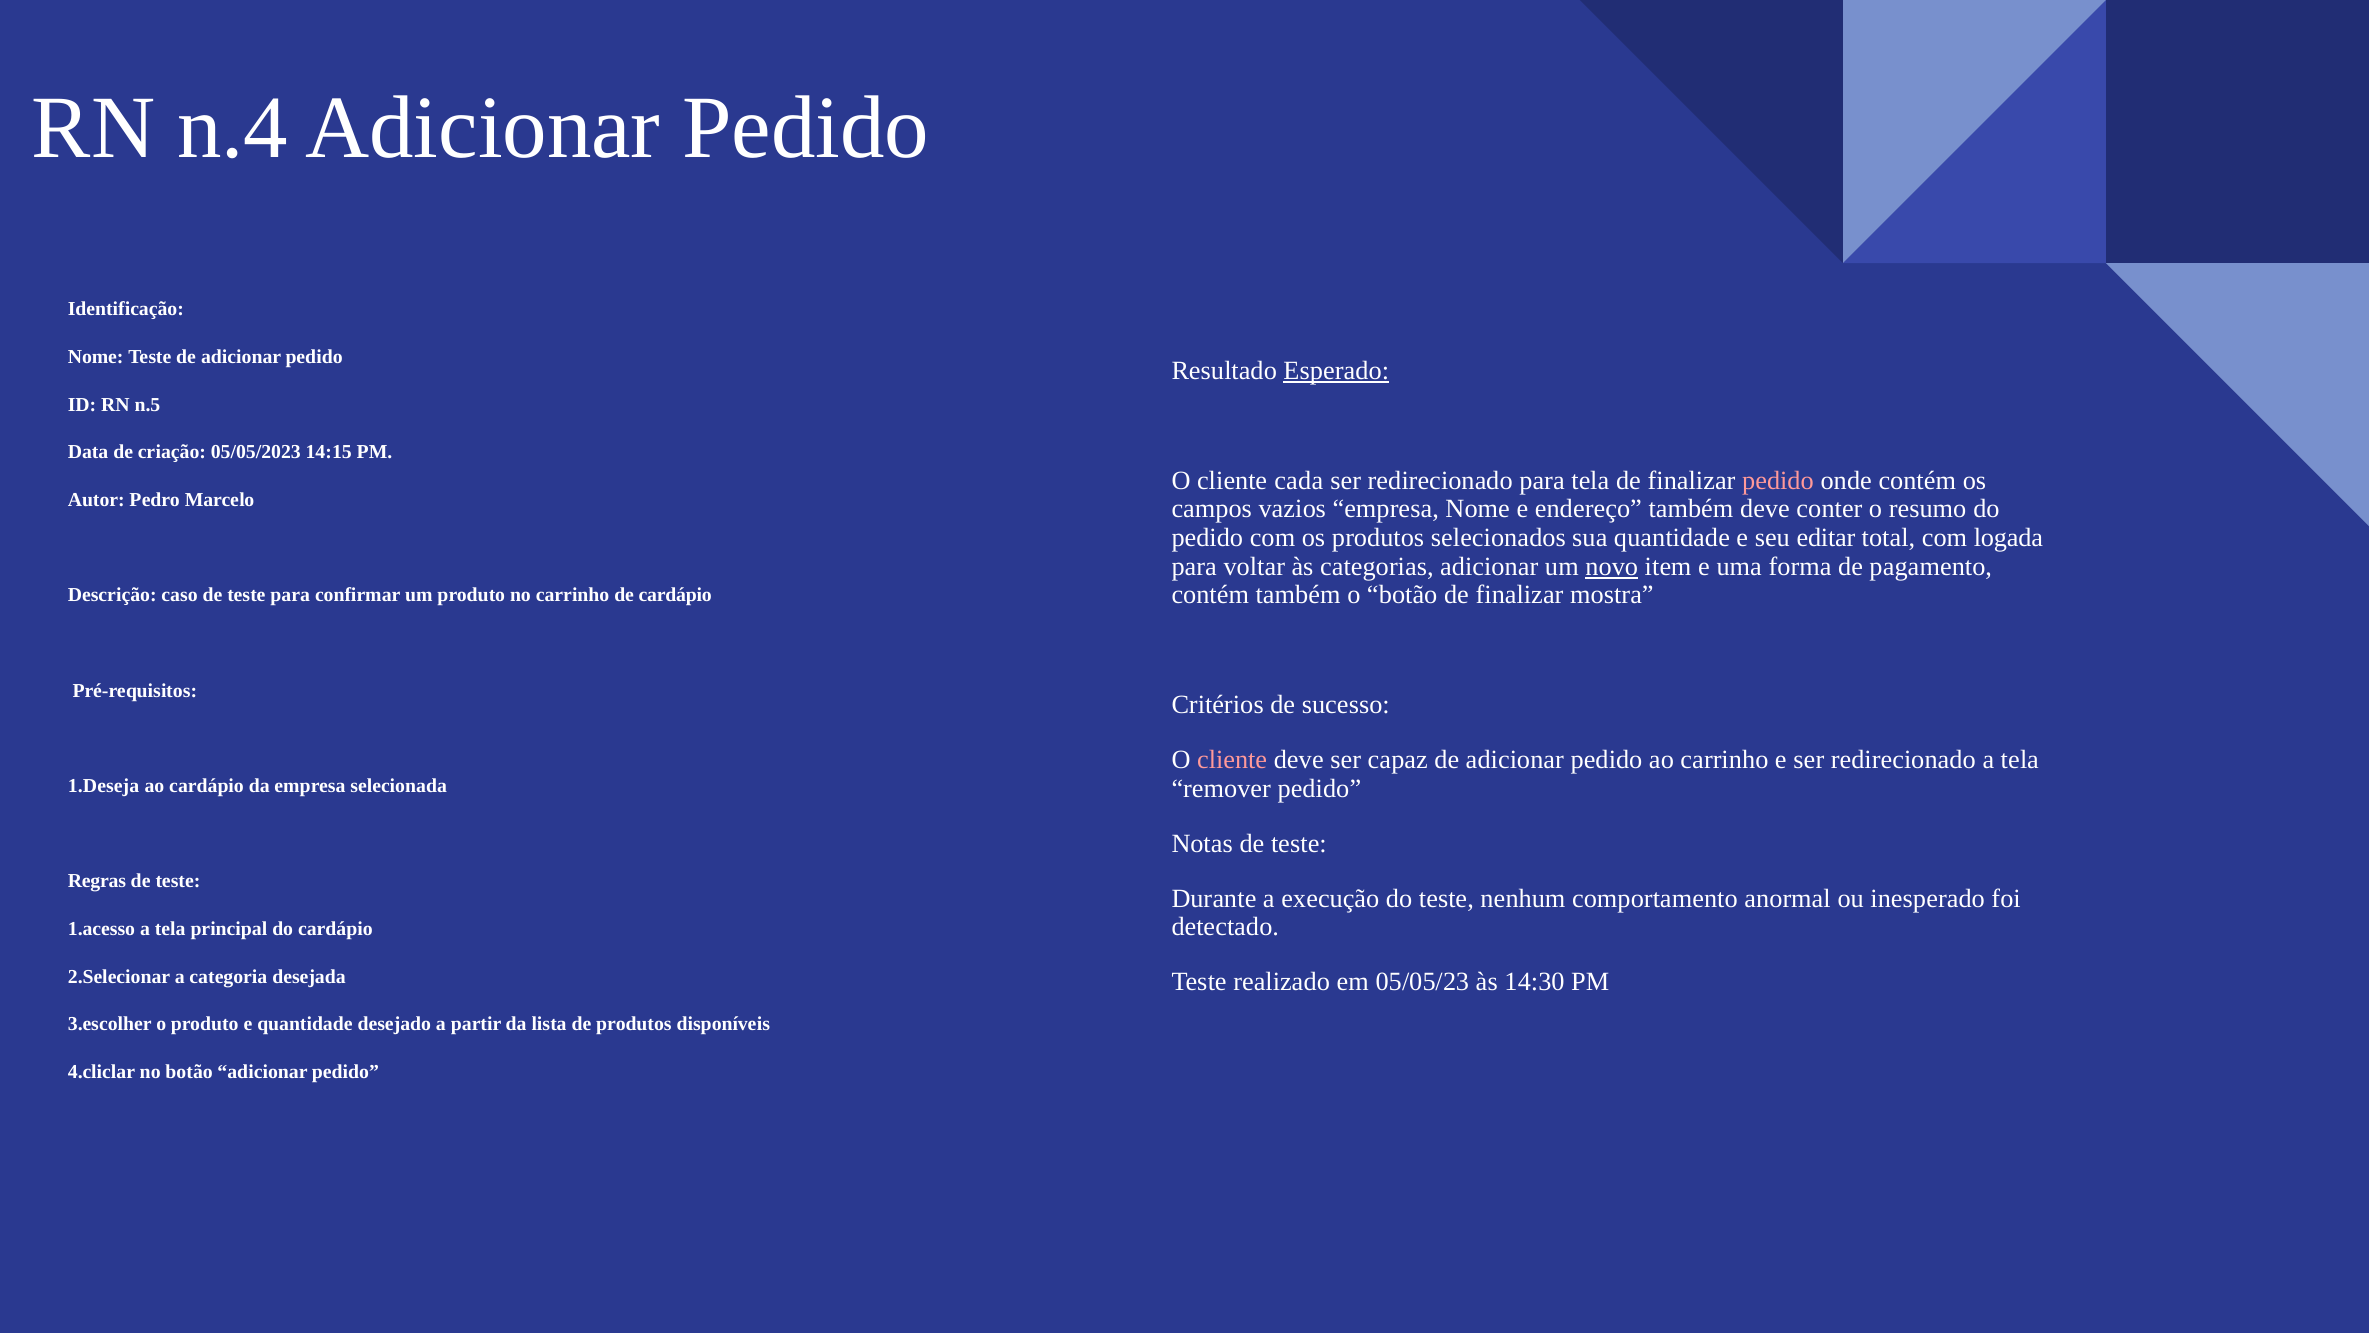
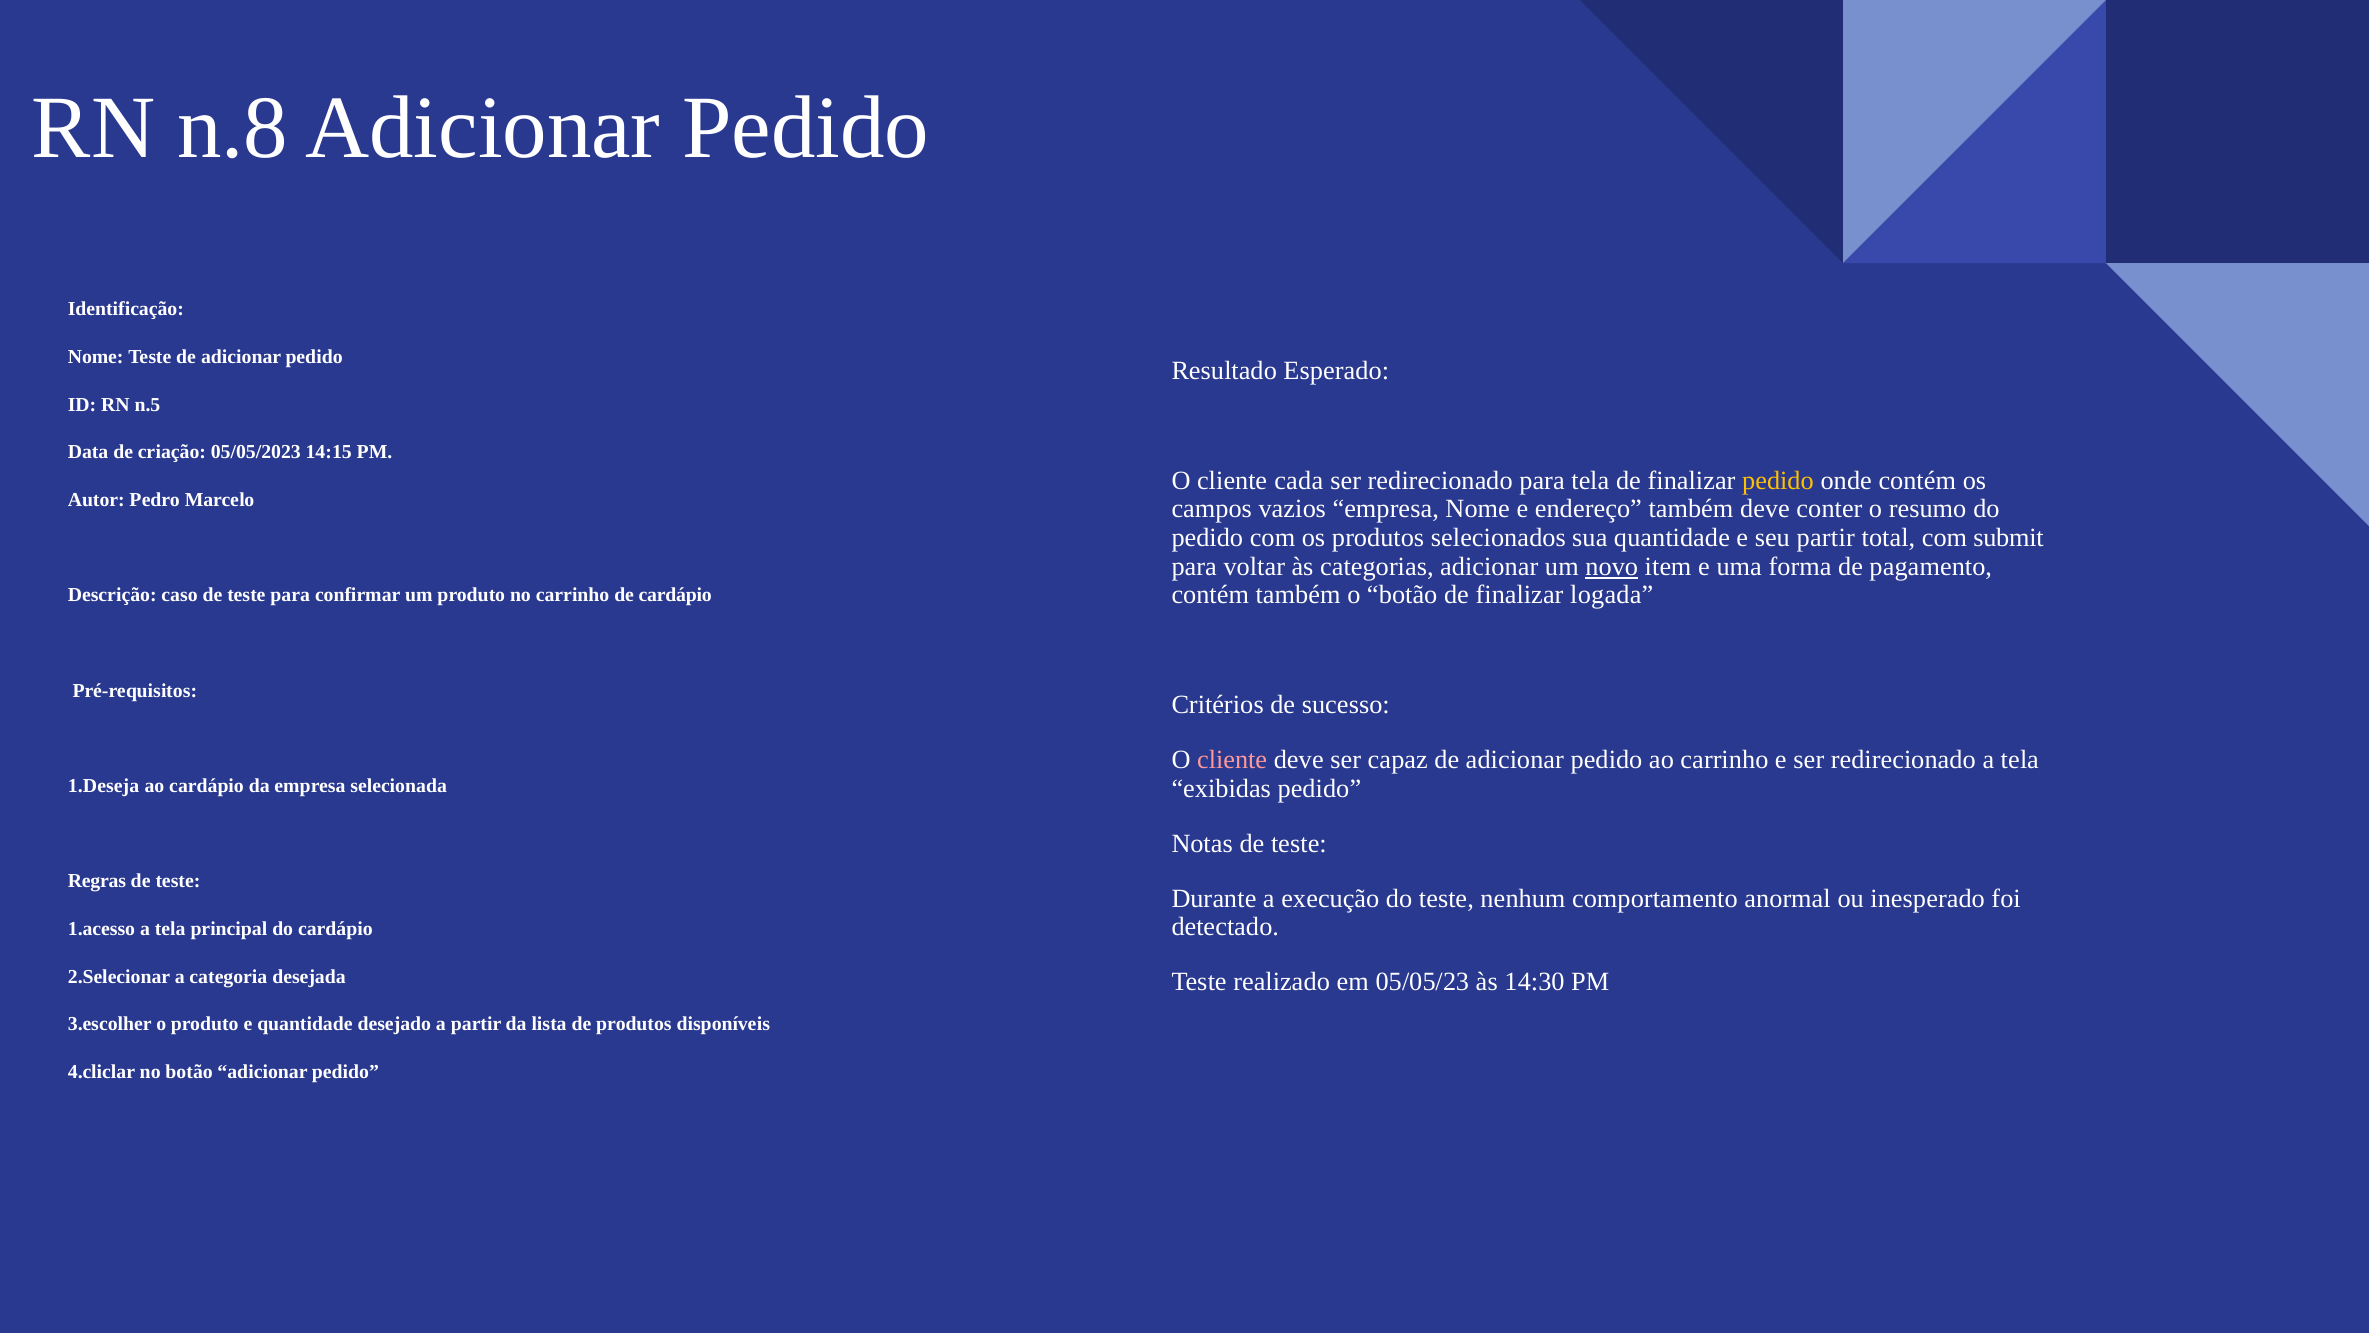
n.4: n.4 -> n.8 (233, 128)
Esperado underline: present -> none (1336, 371)
pedido colour: pink -> yellow (1778, 480)
seu editar: editar -> partir (1826, 538)
logada: logada -> submit (2008, 538)
mostra: mostra -> logada (1612, 595)
remover: remover -> exibidas (1221, 788)
